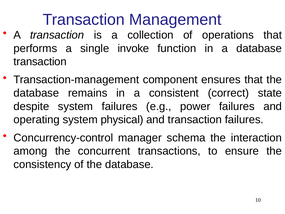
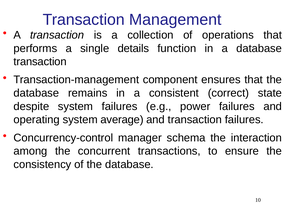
invoke: invoke -> details (133, 48)
physical: physical -> average (122, 120)
